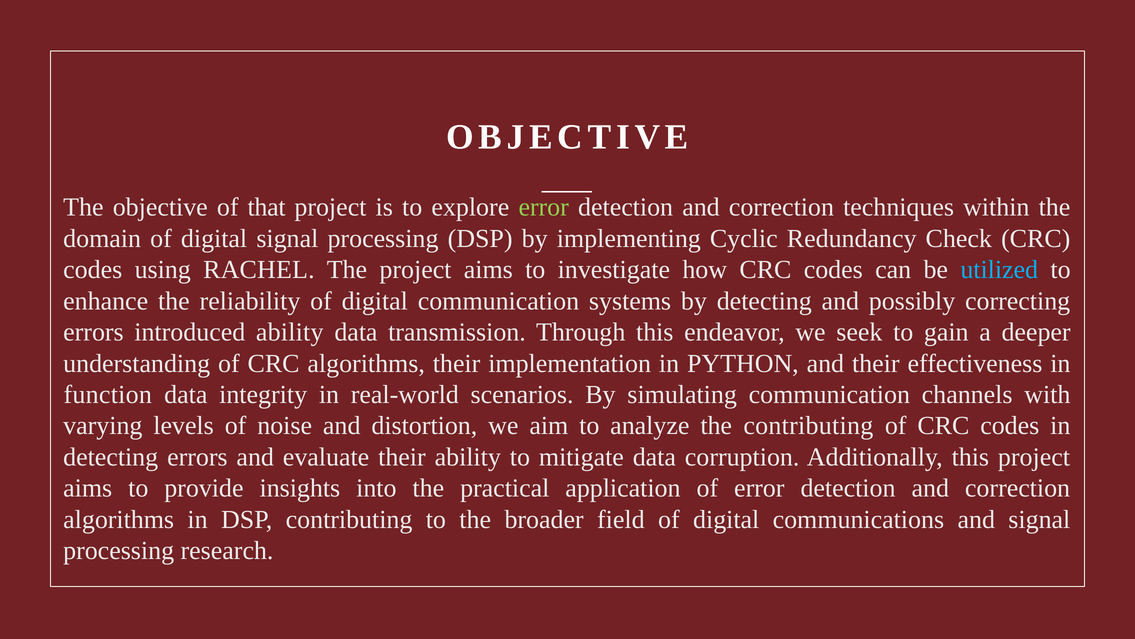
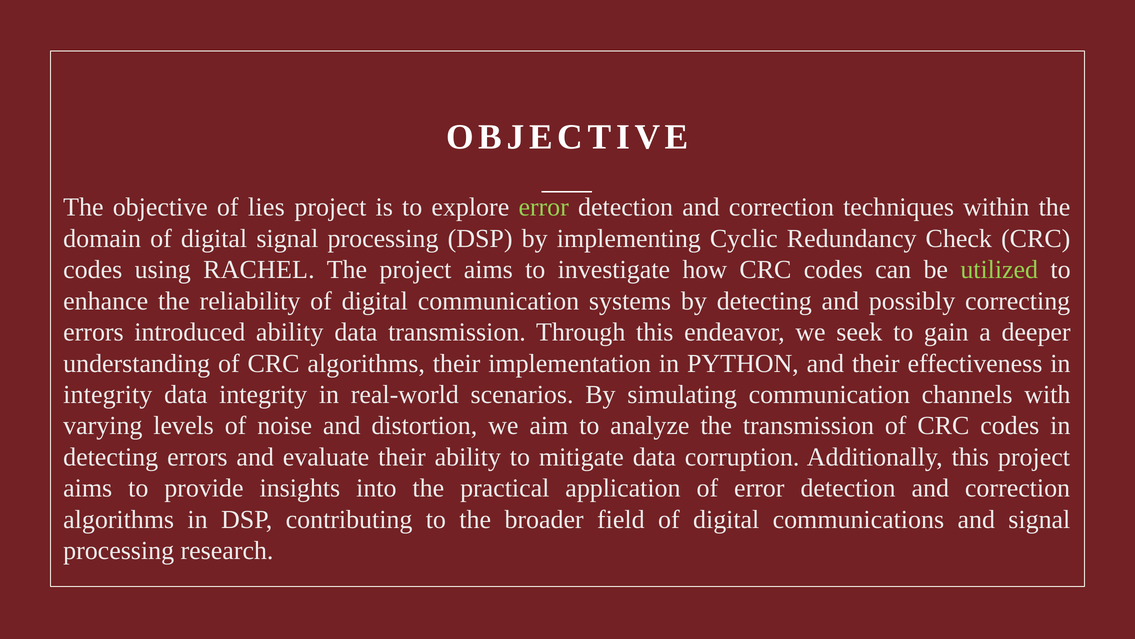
that: that -> lies (266, 207)
utilized colour: light blue -> light green (999, 270)
function: function -> integrity (108, 394)
the contributing: contributing -> transmission (808, 426)
